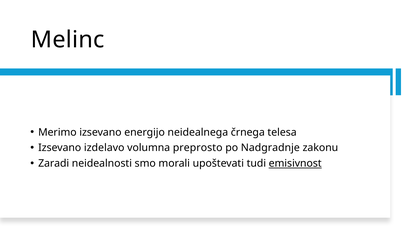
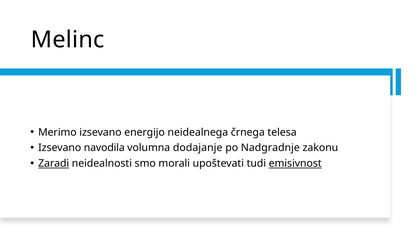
izdelavo: izdelavo -> navodila (104, 148)
preprosto: preprosto -> dodajanje (198, 148)
Zaradi underline: none -> present (54, 164)
